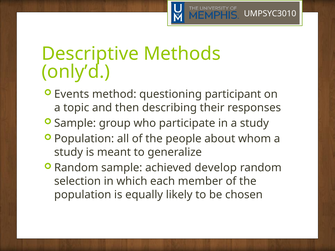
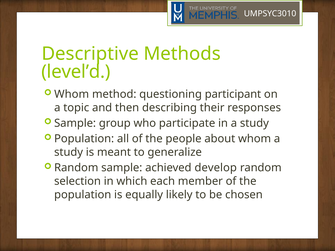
only’d: only’d -> level’d (76, 72)
Events: Events -> Whom (72, 94)
